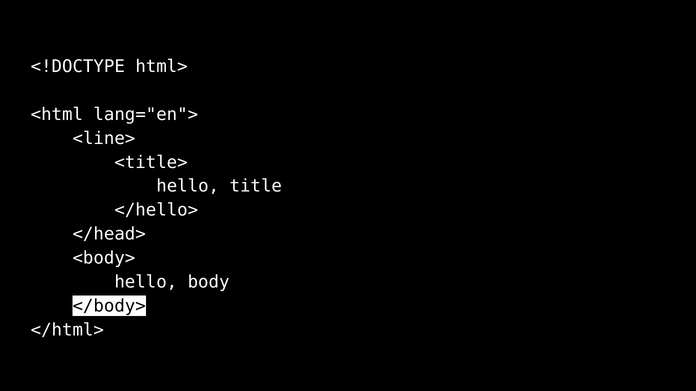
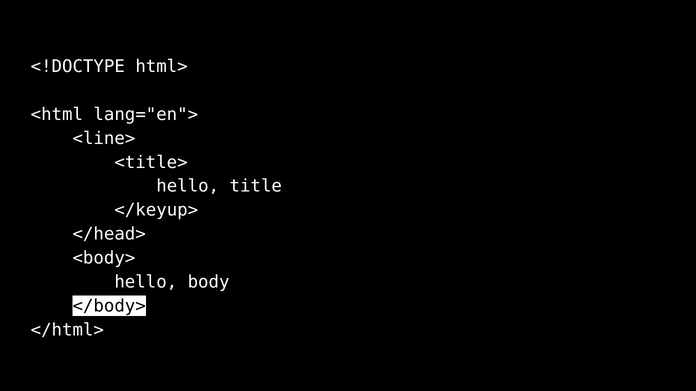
</hello>: </hello> -> </keyup> (156, 211)
